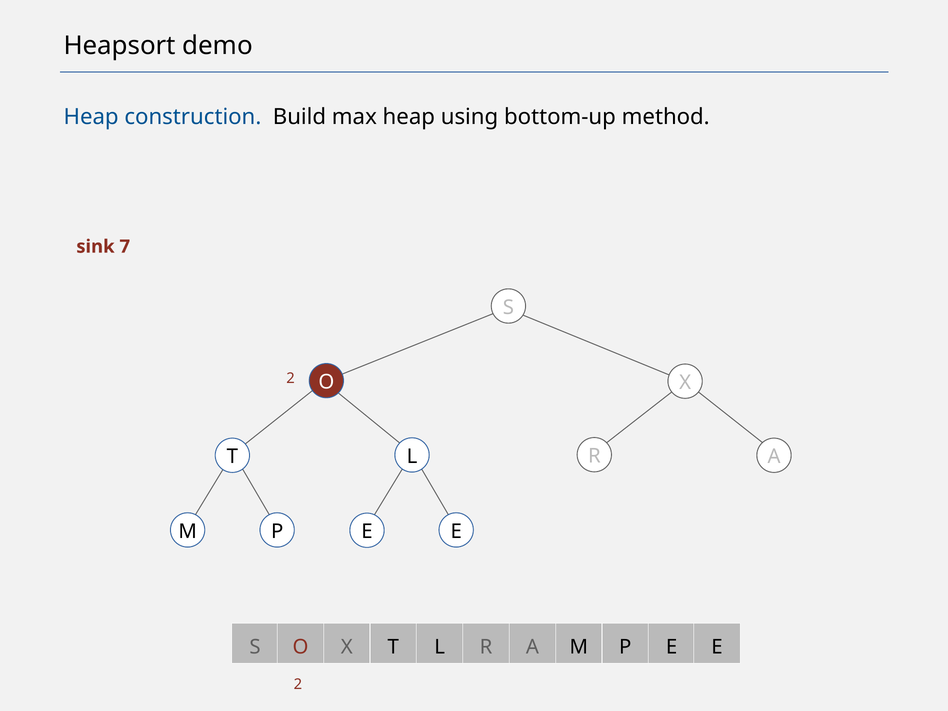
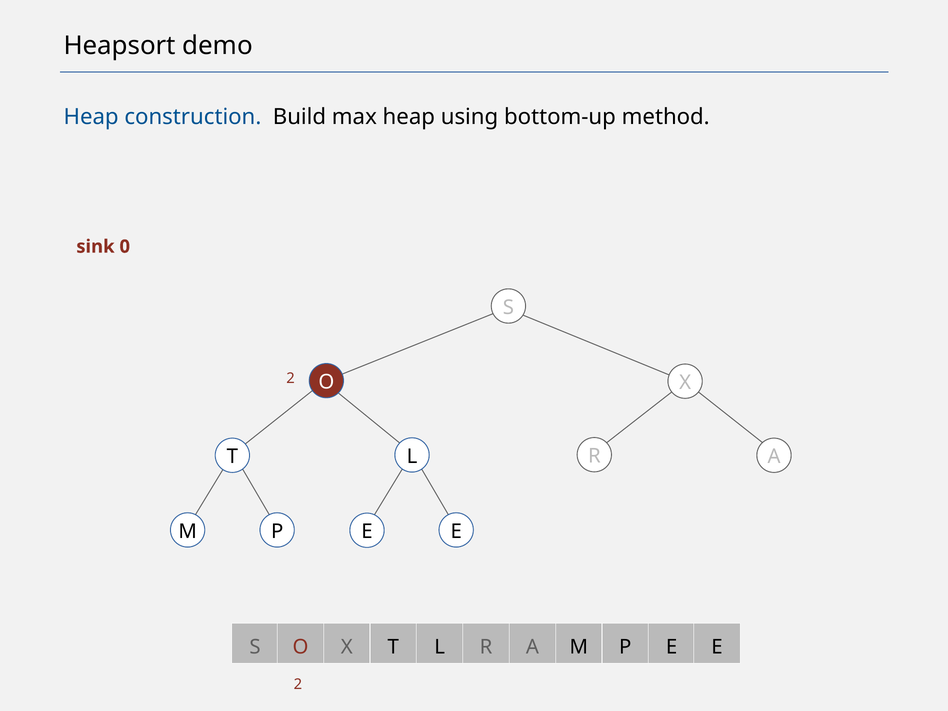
7: 7 -> 0 (125, 247)
